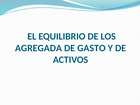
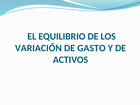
AGREGADA: AGREGADA -> VARIACIÓN (38, 48)
